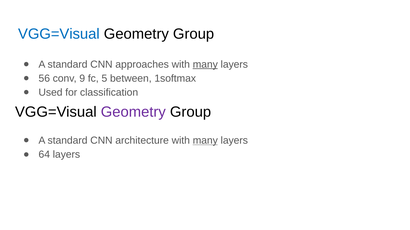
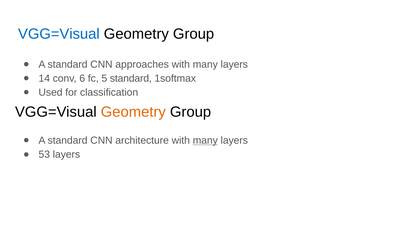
many underline: present -> none (205, 64)
56: 56 -> 14 (44, 79)
9: 9 -> 6 (82, 79)
5 between: between -> standard (131, 79)
Geometry colour: purple -> orange (133, 112)
64: 64 -> 53 (44, 155)
